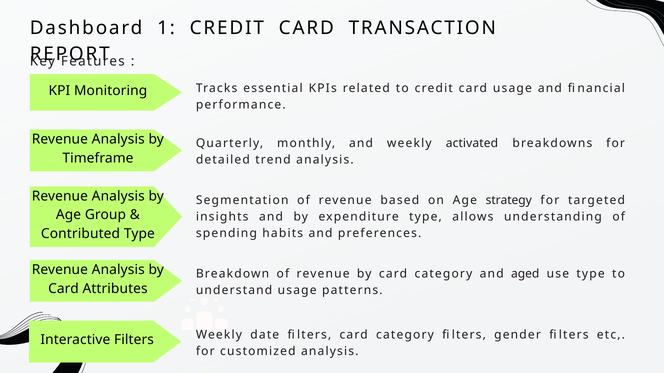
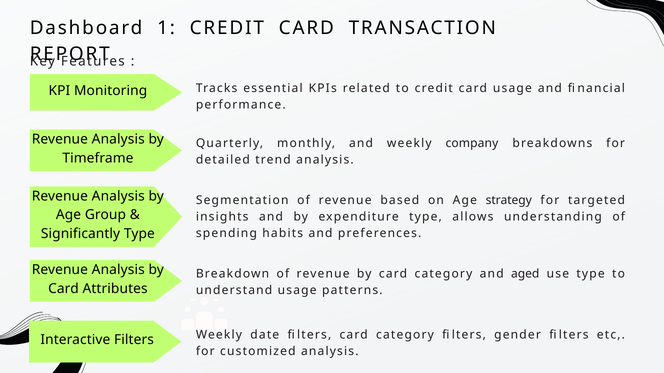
activated: activated -> company (472, 144)
Contributed: Contributed -> Significantly (81, 234)
